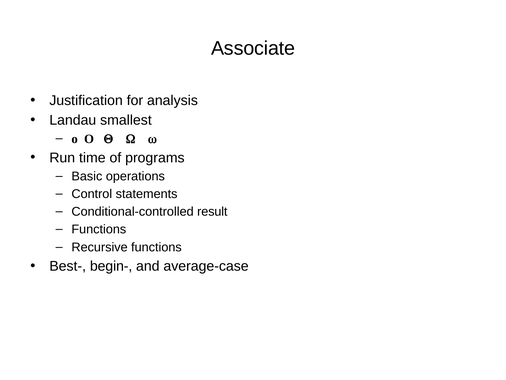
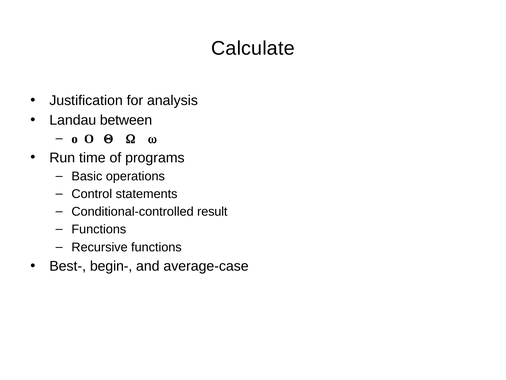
Associate: Associate -> Calculate (253, 48)
smallest: smallest -> between (126, 120)
